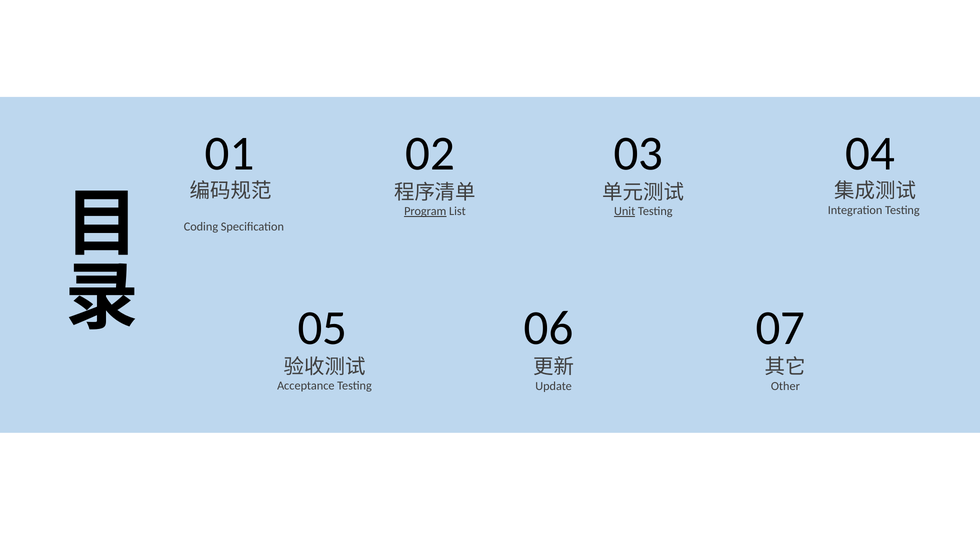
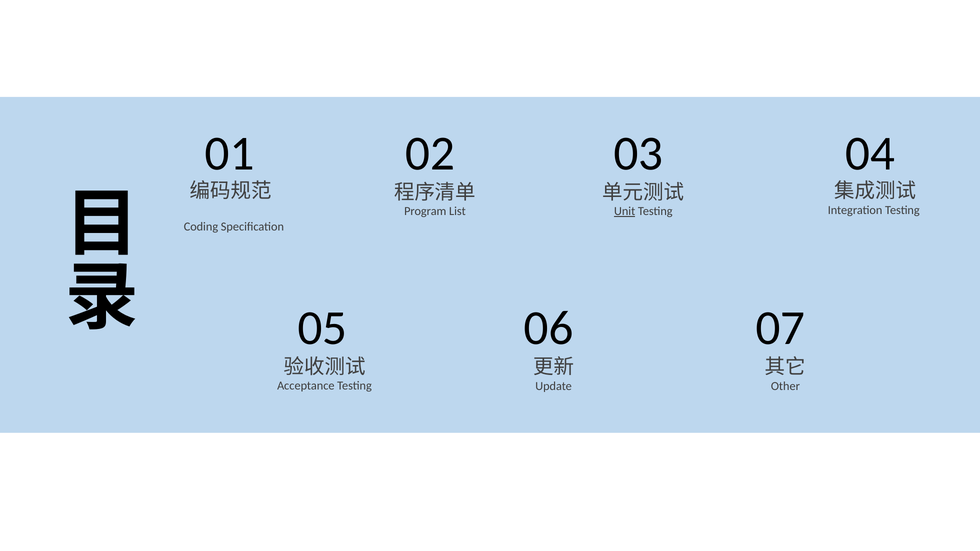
Program underline: present -> none (425, 211)
